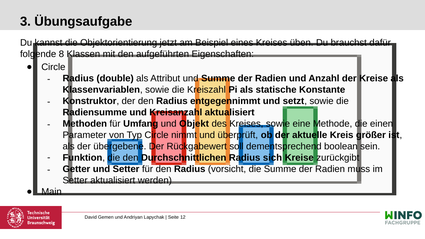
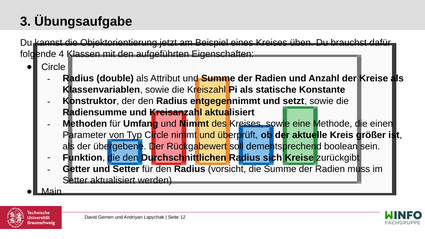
8: 8 -> 4 (61, 54)
und Objekt: Objekt -> Nimmt (194, 124)
